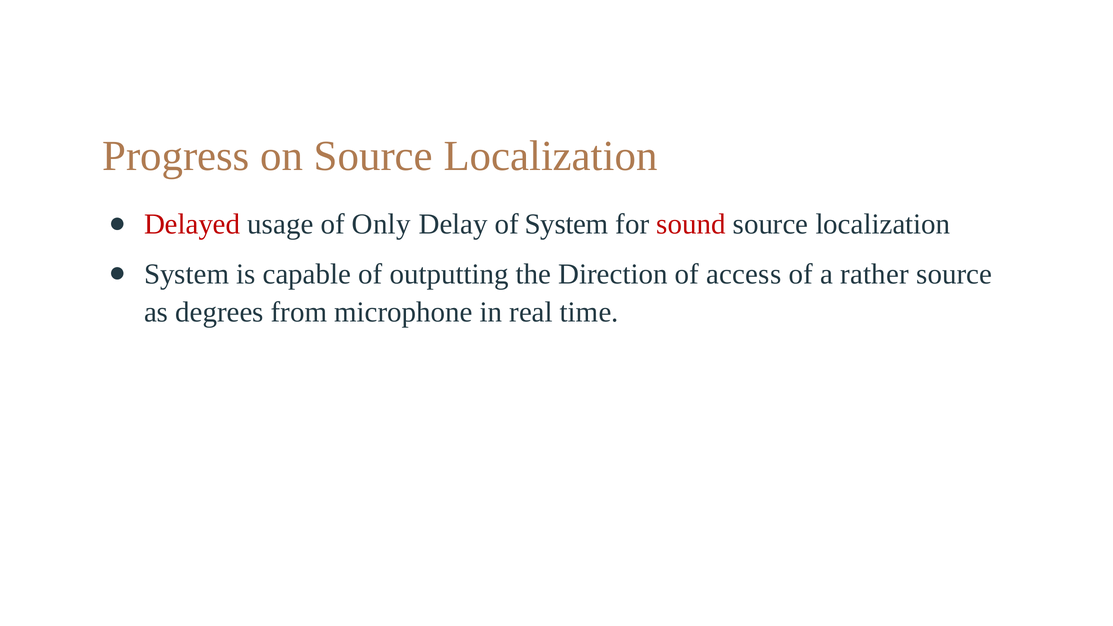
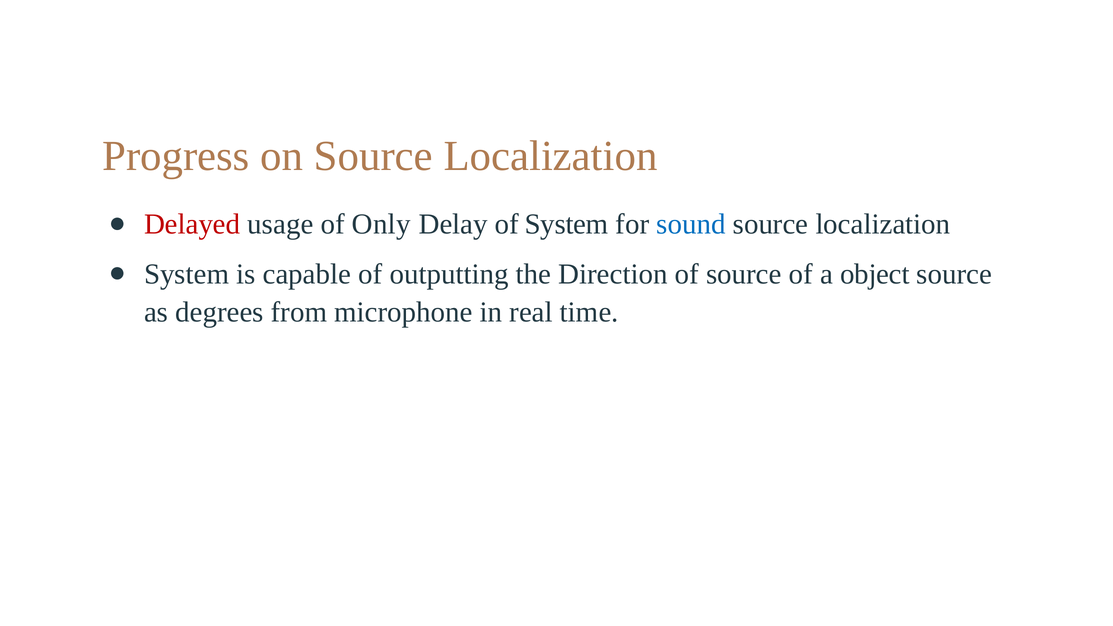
sound colour: red -> blue (691, 224)
of access: access -> source (744, 274)
rather: rather -> object (875, 274)
